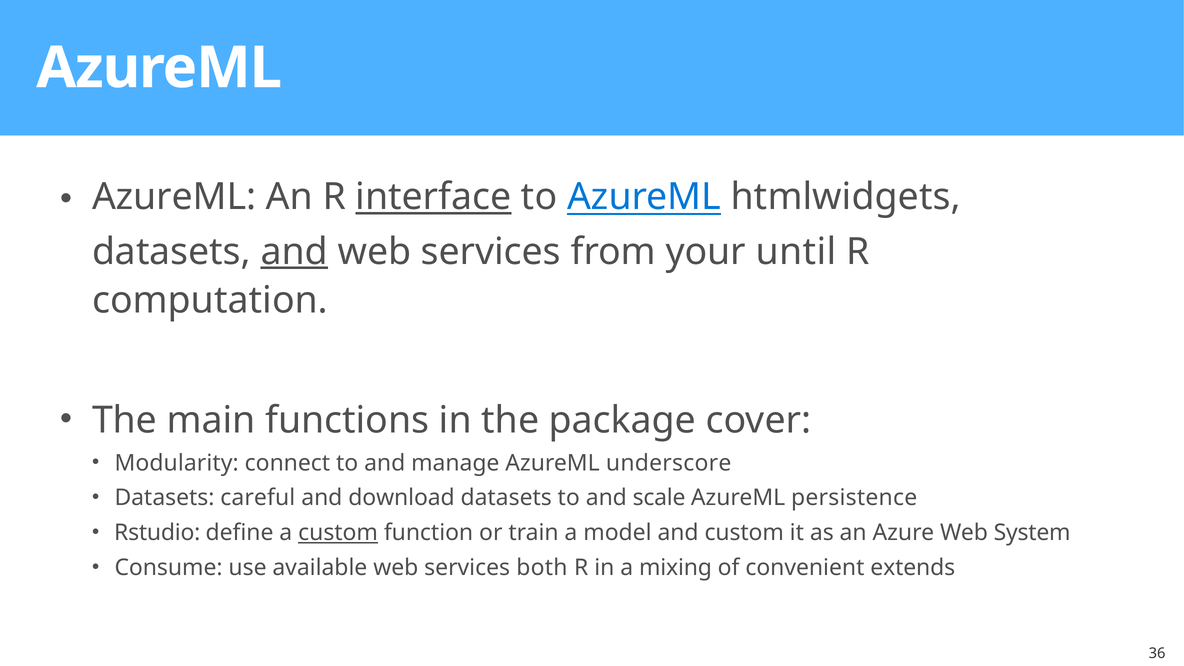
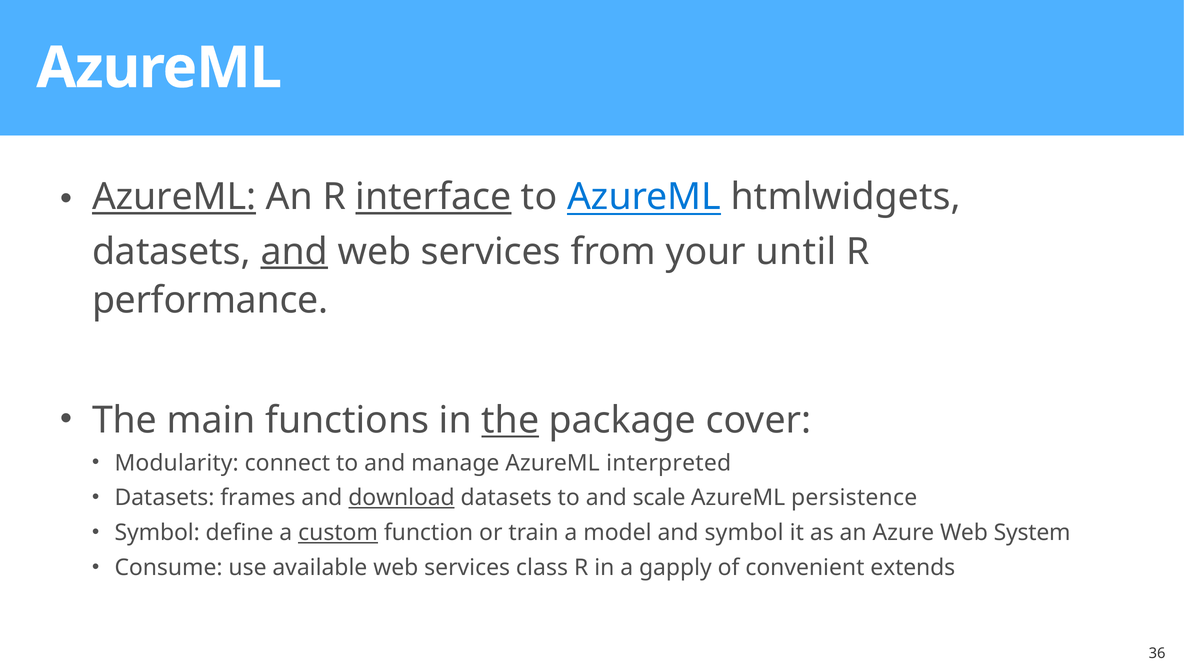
AzureML underline: none -> present (174, 197)
computation: computation -> performance (210, 300)
the underline: none -> present (510, 420)
underscore: underscore -> interpreted (669, 463)
careful: careful -> frames (258, 498)
download underline: none -> present (402, 498)
Rstudio: Rstudio -> Symbol (157, 533)
and custom: custom -> symbol (744, 533)
both: both -> class (542, 568)
mixing: mixing -> gapply (675, 568)
